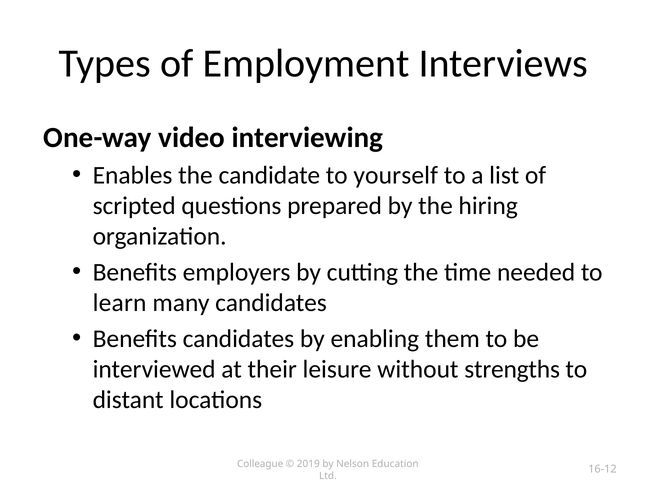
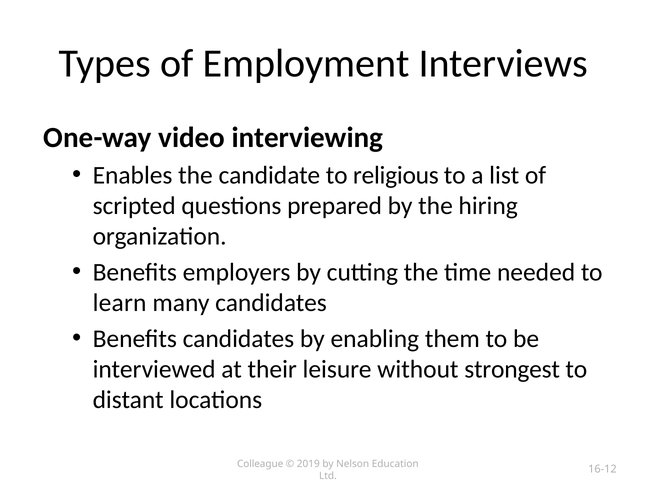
yourself: yourself -> religious (396, 175)
strengths: strengths -> strongest (512, 369)
